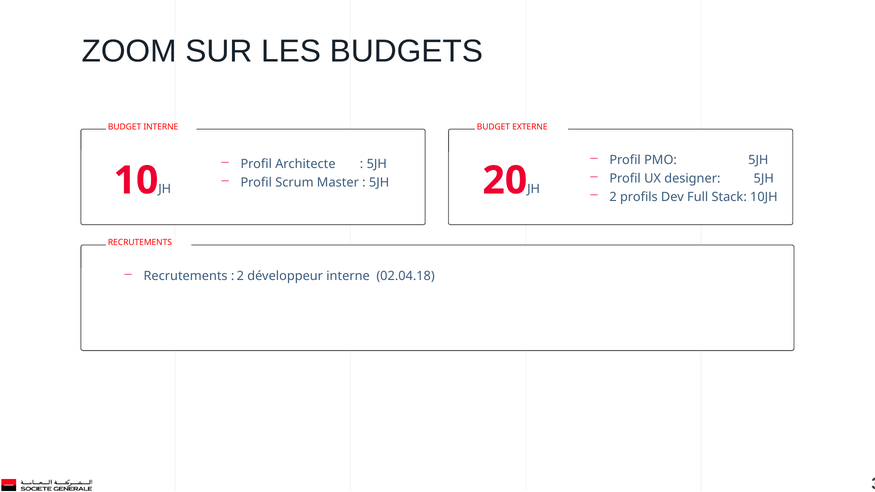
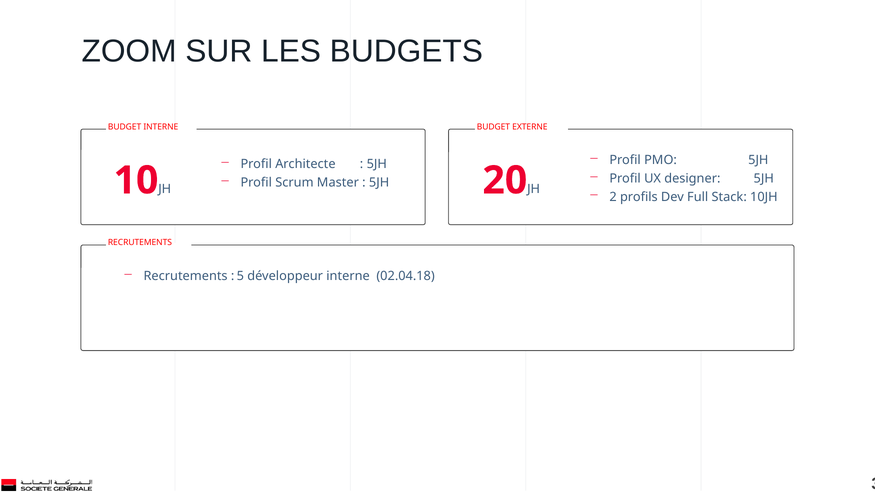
2: 2 -> 5 (240, 276)
